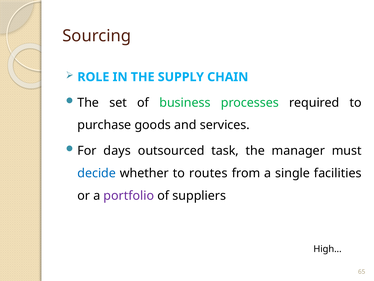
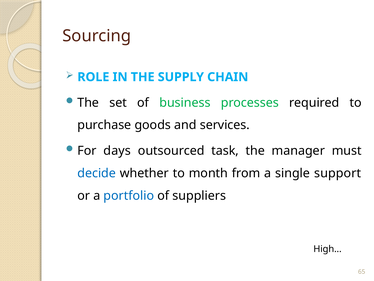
routes: routes -> month (208, 173)
facilities: facilities -> support (338, 173)
portfolio colour: purple -> blue (129, 195)
